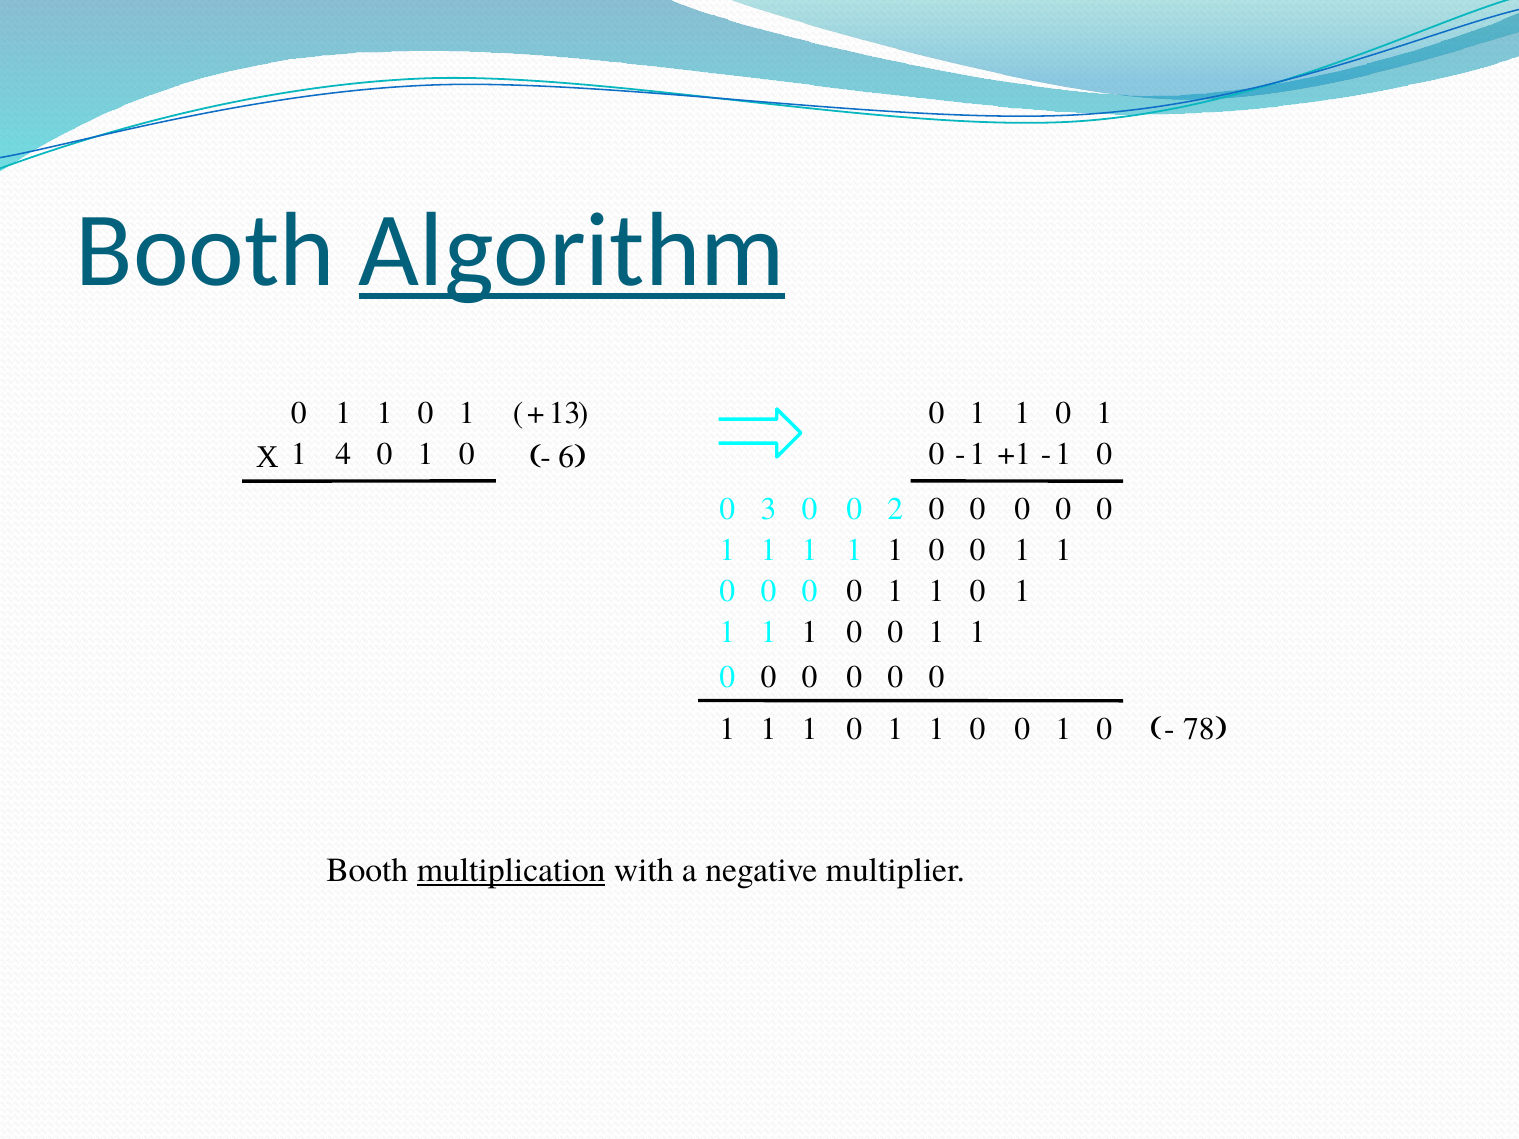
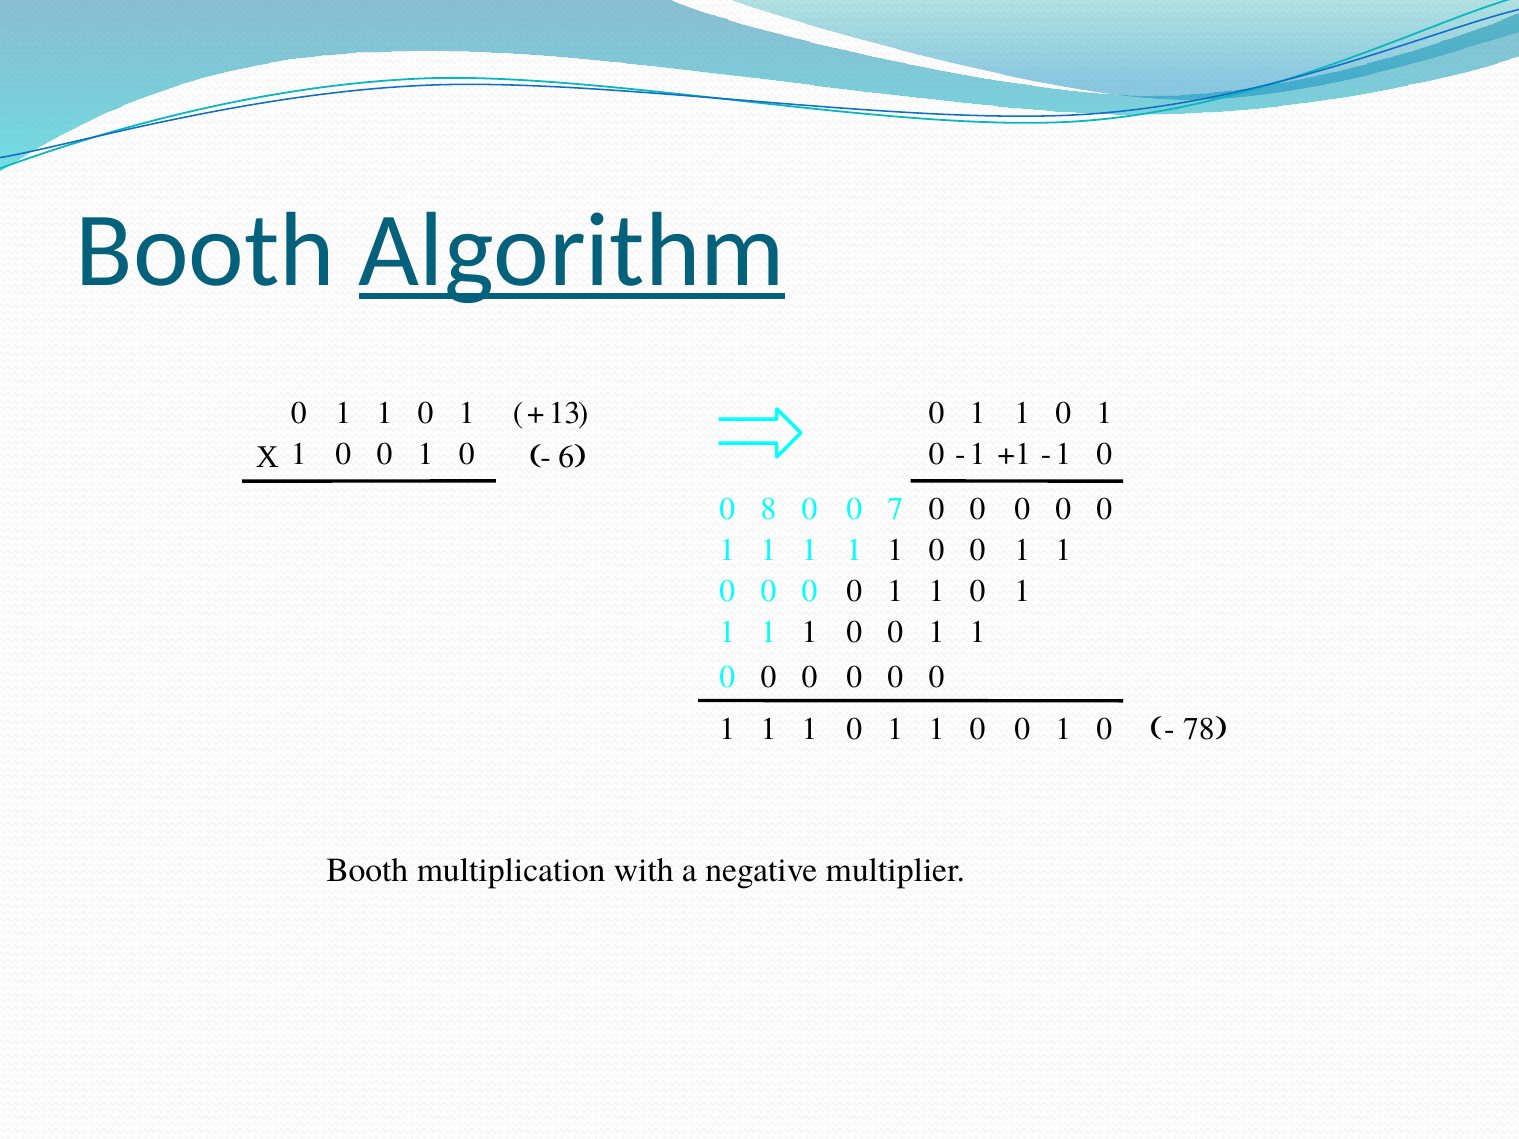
4: 4 -> 0 (343, 454)
3: 3 -> 8 (768, 509)
2: 2 -> 7 (895, 509)
multiplication underline: present -> none (511, 871)
